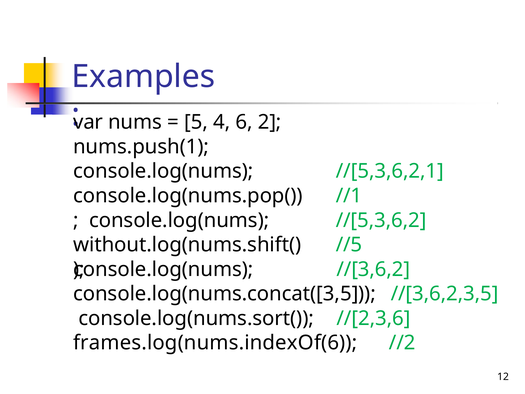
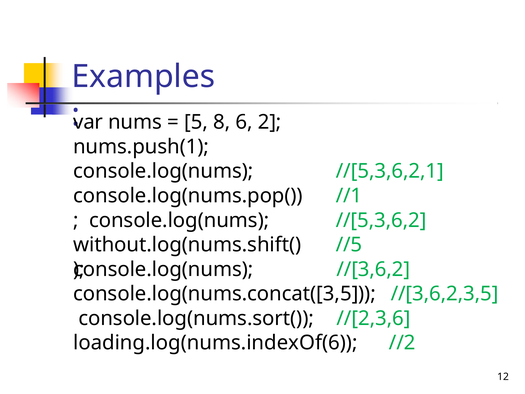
4: 4 -> 8 (222, 122)
frames.log(nums.indexOf(6: frames.log(nums.indexOf(6 -> loading.log(nums.indexOf(6 (215, 343)
